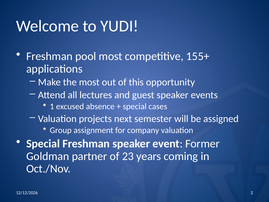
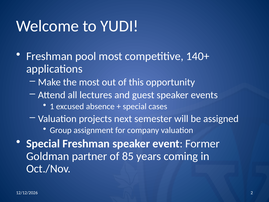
155+: 155+ -> 140+ (198, 56)
23: 23 -> 85 (128, 156)
